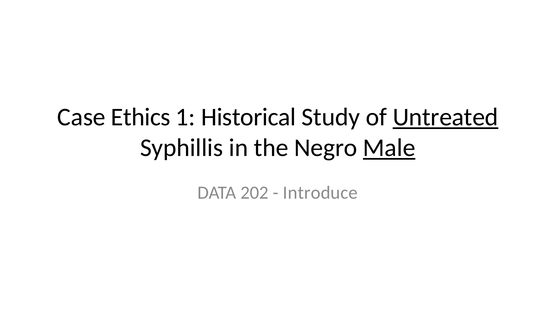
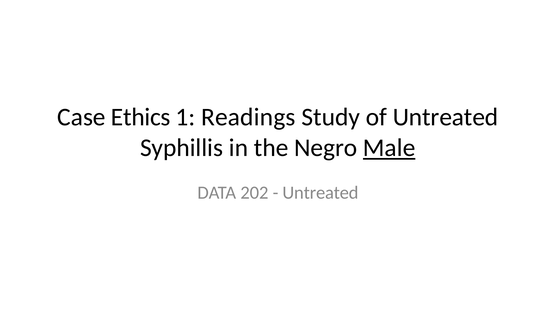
Historical: Historical -> Readings (248, 117)
Untreated underline: present -> none (446, 117)
Introduce: Introduce -> Untreated (321, 192)
